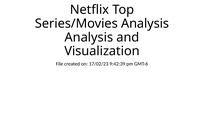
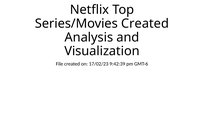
Series/Movies Analysis: Analysis -> Created (145, 23)
